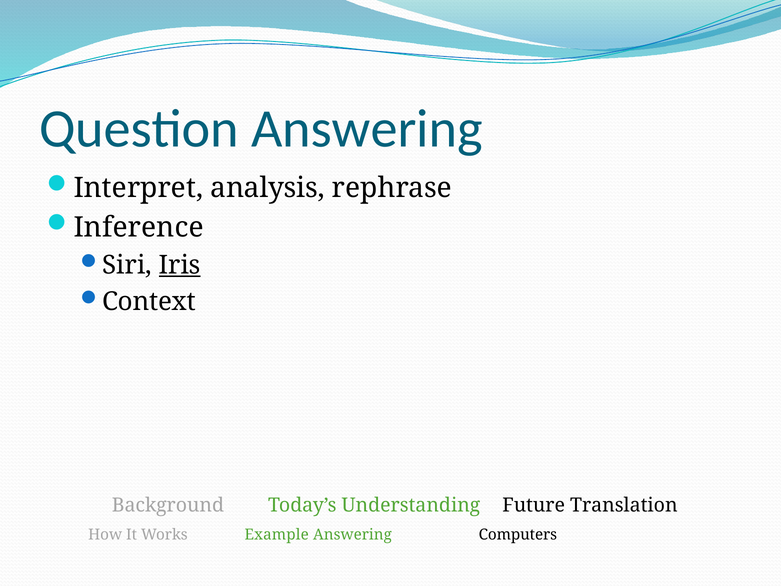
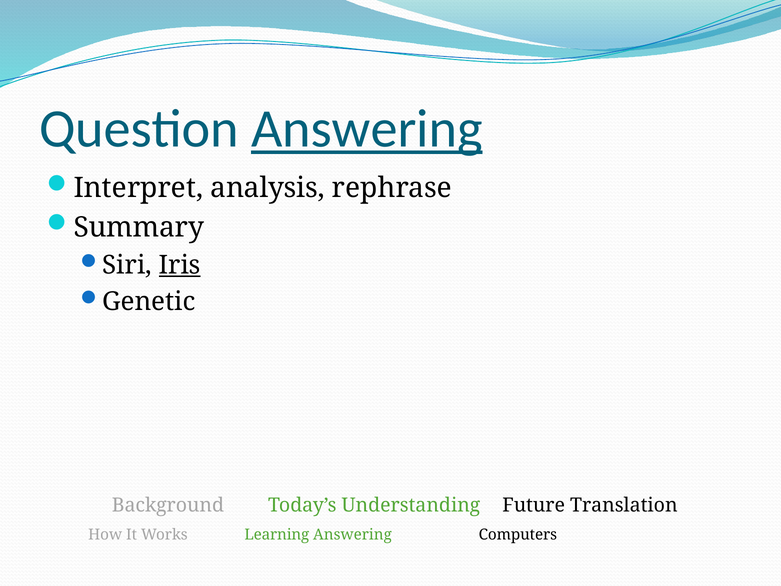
Answering underline: none -> present (367, 129)
Inference: Inference -> Summary (139, 227)
Context: Context -> Genetic (149, 301)
Example: Example -> Learning (277, 535)
